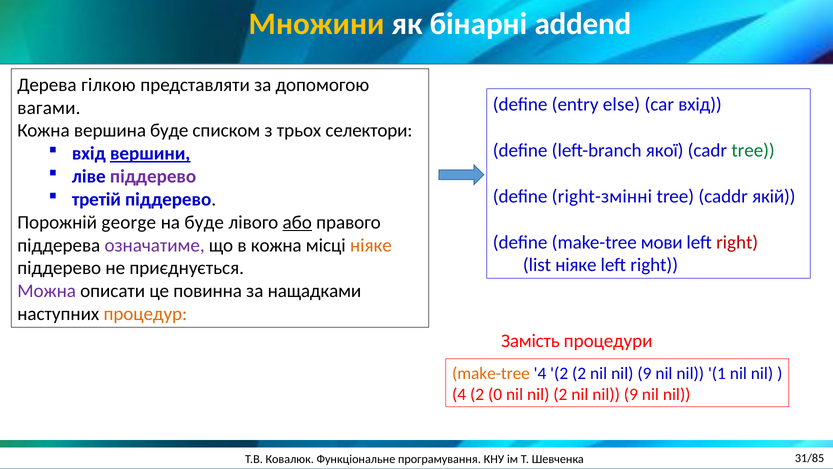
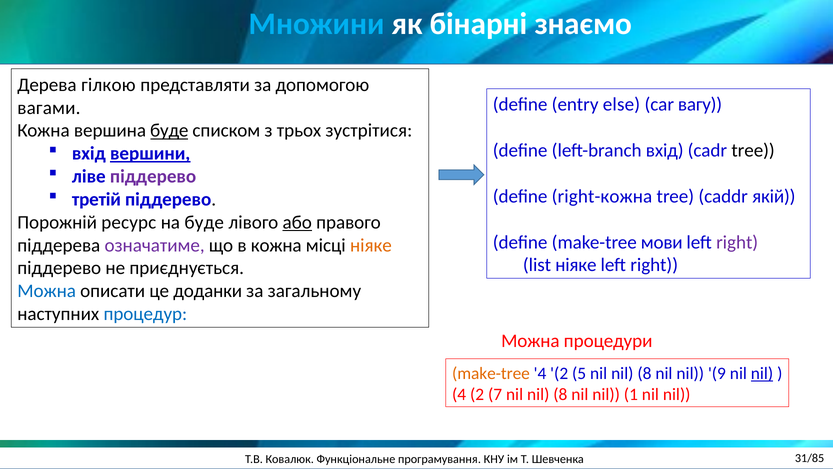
Множини colour: yellow -> light blue (317, 24)
addend: addend -> знаємо (583, 24)
car вхід: вхід -> вагу (700, 105)
буде underline: none -> present (169, 131)
селектори: селектори -> зустрітися (369, 131)
left-branch якої: якої -> вхід (665, 150)
tree colour: green -> black (753, 150)
right-змінні: right-змінні -> right-кожна (602, 196)
george: george -> ресурс (129, 222)
right colour: red -> purple (737, 242)
Можна colour: purple -> blue (47, 291)
повинна: повинна -> доданки (208, 291)
нащадками: нащадками -> загальному (314, 291)
процедур colour: orange -> blue (145, 314)
Замість: Замість -> Можна (530, 340)
2 2: 2 -> 5 (579, 373)
9: 9 -> 8 (644, 373)
1: 1 -> 9 (717, 373)
nil underline: none -> present (762, 373)
0: 0 -> 7 (495, 394)
2: 2 -> 8 (560, 394)
9: 9 -> 1 (631, 394)
